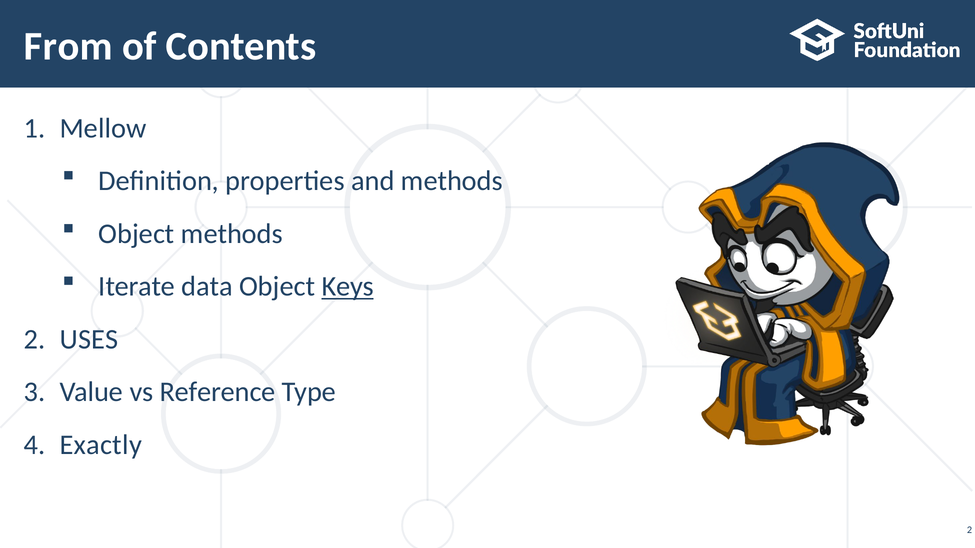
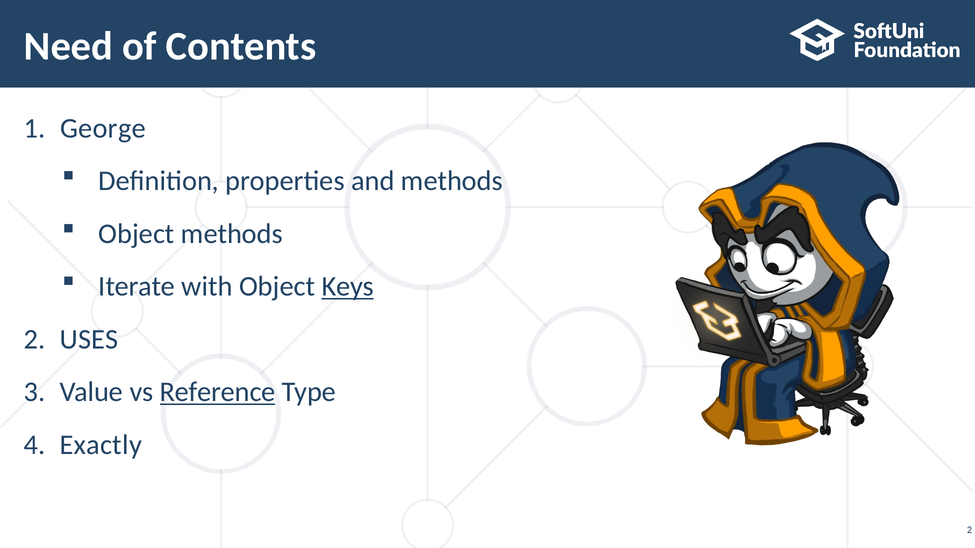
From: From -> Need (68, 46)
Mellow: Mellow -> George (103, 128)
data: data -> with (207, 287)
Reference underline: none -> present (218, 392)
